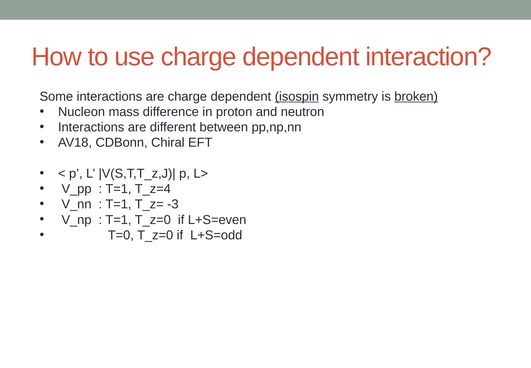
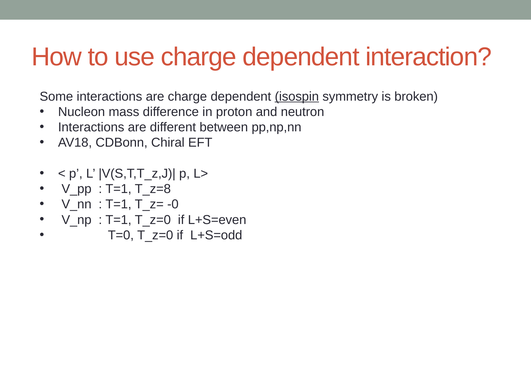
broken underline: present -> none (416, 96)
T_z=4: T_z=4 -> T_z=8 (153, 189)
-3: -3 -> -0 (173, 204)
